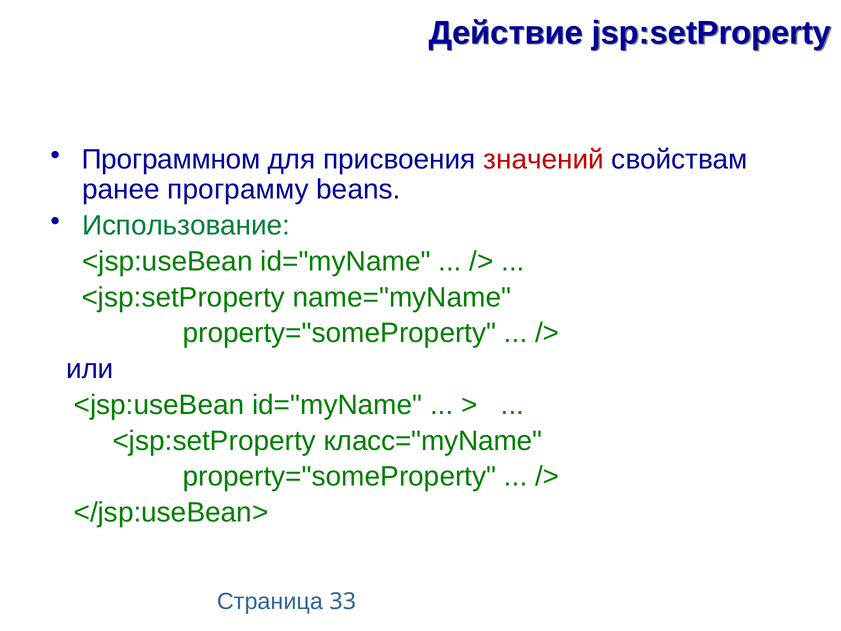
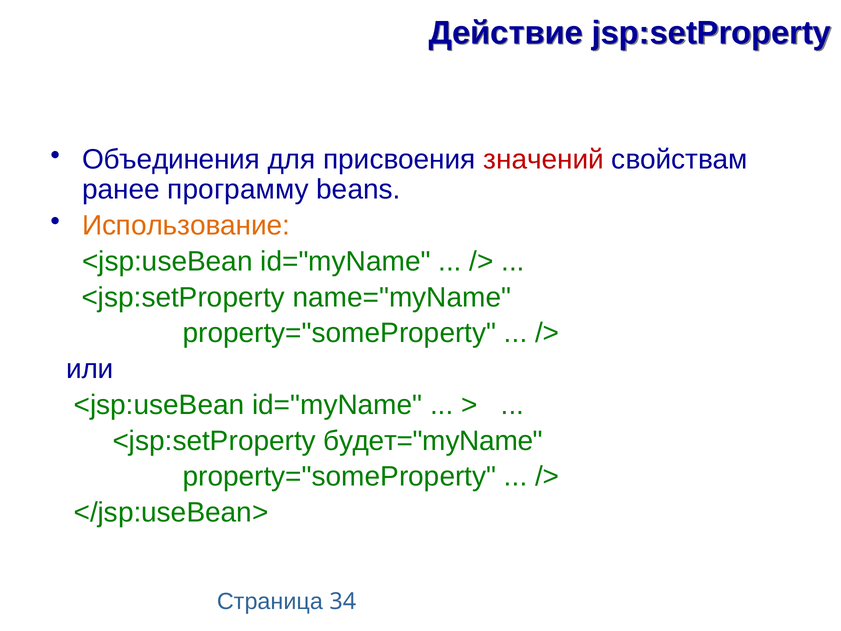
Программном: Программном -> Объединения (171, 159)
Использование colour: green -> orange (186, 225)
класс="myName: класс="myName -> будет="myName (433, 441)
33: 33 -> 34 (343, 601)
